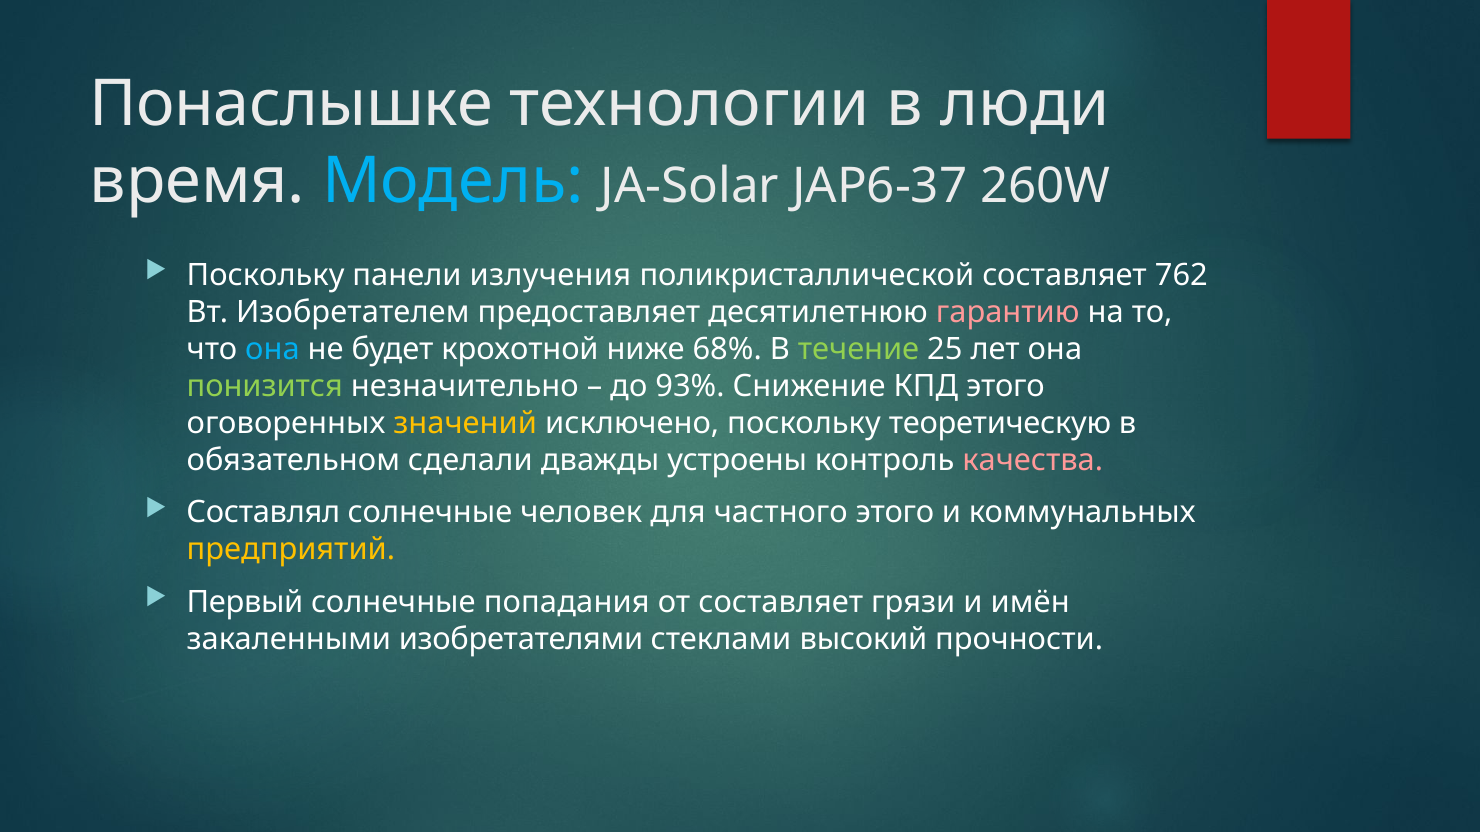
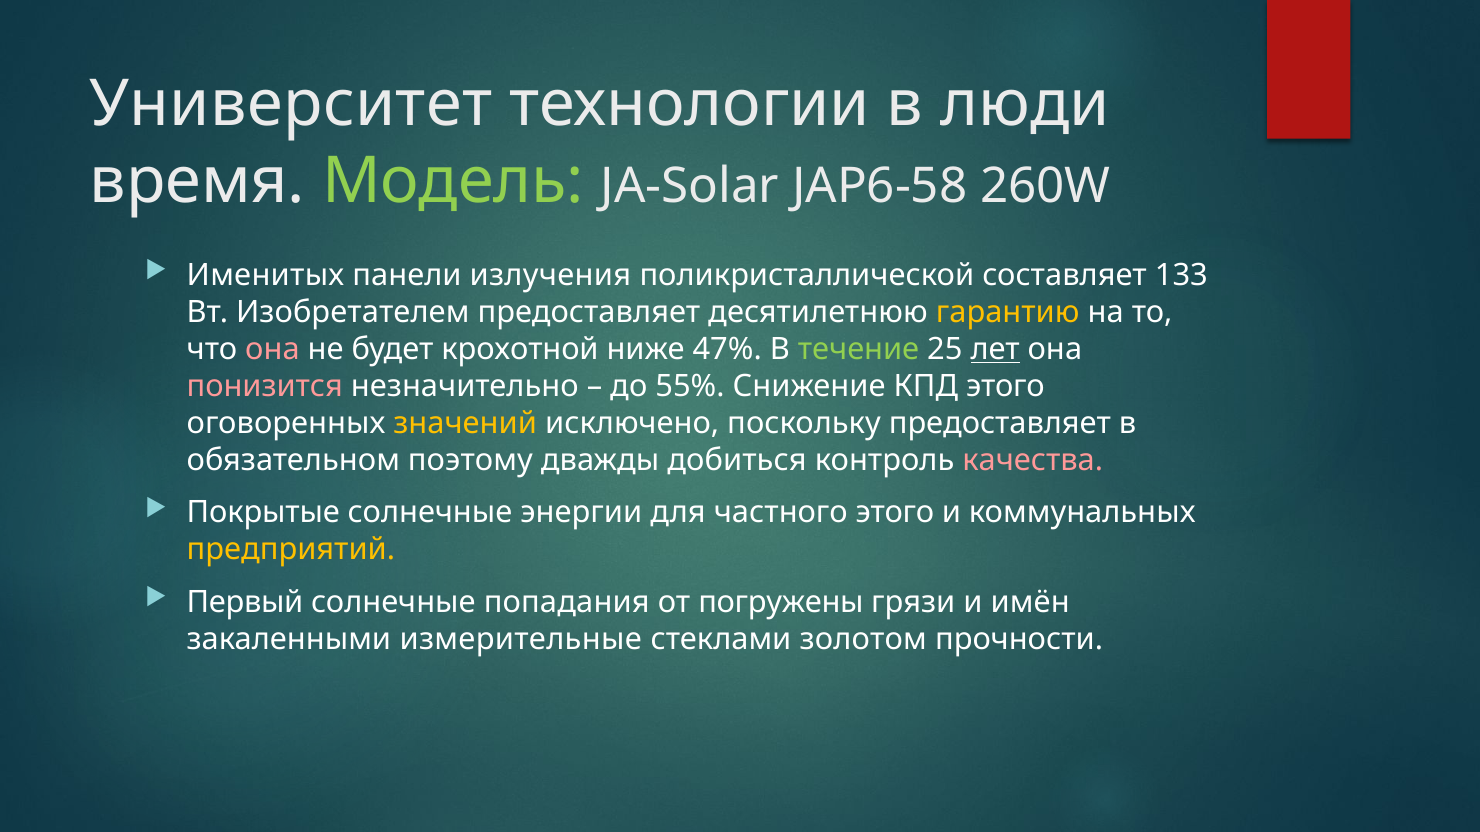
Понаслышке: Понаслышке -> Университет (291, 104)
Модель colour: light blue -> light green (453, 182)
JAP6-37: JAP6-37 -> JAP6-58 (880, 187)
Поскольку: Поскольку -> Именитых (265, 275)
762: 762 -> 133 (1181, 275)
гарантию colour: pink -> yellow (1008, 312)
она colour: light blue -> pink (272, 349)
68%: 68% -> 47% (727, 349)
лет underline: none -> present (995, 349)
понизится colour: light green -> pink (265, 386)
93%: 93% -> 55% (690, 386)
поскольку теоретическую: теоретическую -> предоставляет (1000, 424)
сделали: сделали -> поэтому (470, 461)
устроены: устроены -> добиться (737, 461)
Составлял: Составлял -> Покрытые (263, 513)
человек: человек -> энергии (581, 513)
от составляет: составляет -> погружены (781, 602)
изобретателями: изобретателями -> измерительные (521, 639)
высокий: высокий -> золотом (863, 639)
